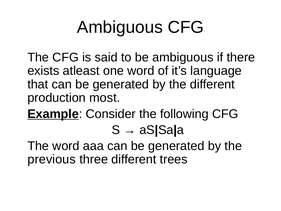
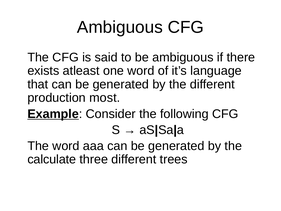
previous: previous -> calculate (52, 159)
